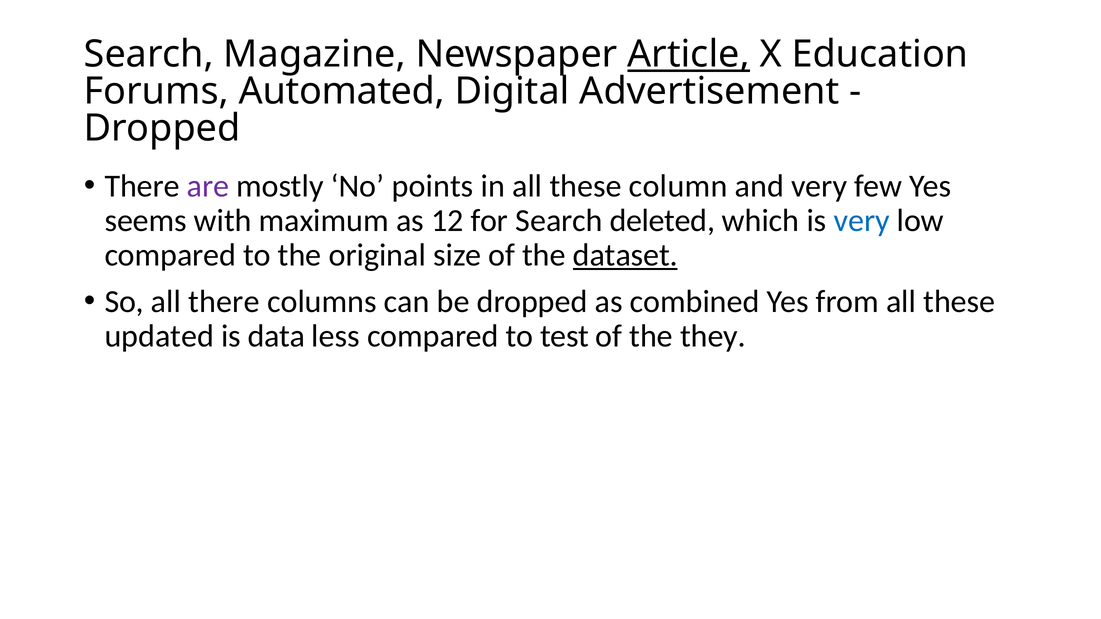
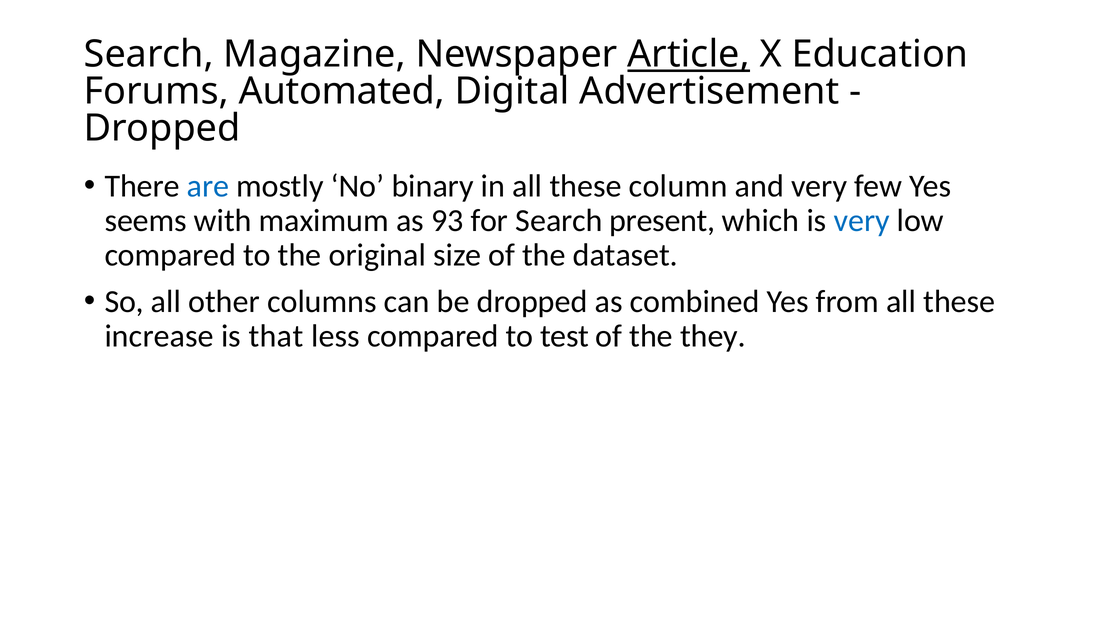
are colour: purple -> blue (208, 186)
points: points -> binary (433, 186)
12: 12 -> 93 (447, 221)
deleted: deleted -> present (662, 221)
dataset underline: present -> none (625, 256)
all there: there -> other (224, 302)
updated: updated -> increase (159, 336)
data: data -> that (276, 336)
